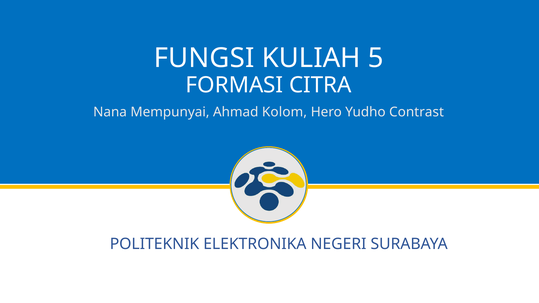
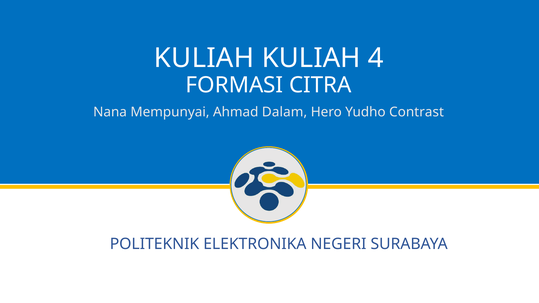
FUNGSI: FUNGSI -> KULIAH (204, 58)
5: 5 -> 4 (376, 58)
Kolom: Kolom -> Dalam (285, 112)
